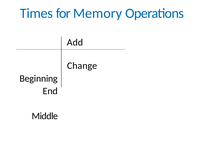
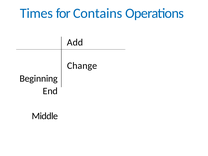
Memory: Memory -> Contains (98, 13)
